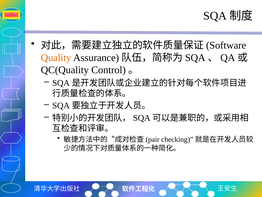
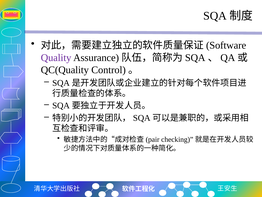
Quality colour: orange -> purple (56, 57)
